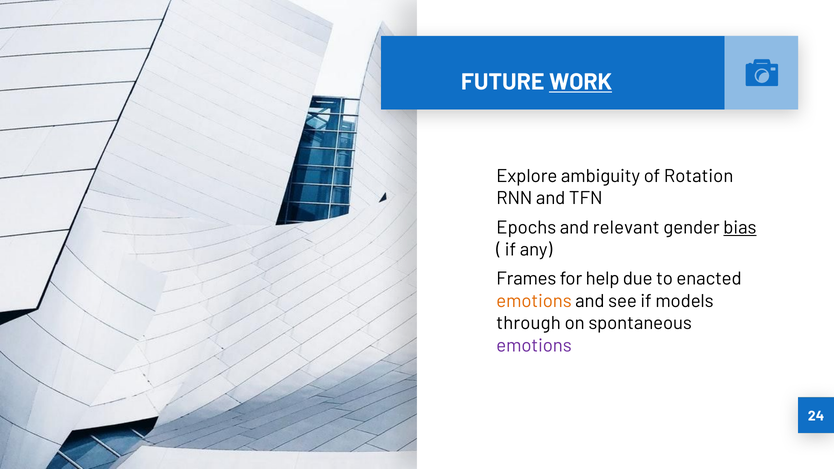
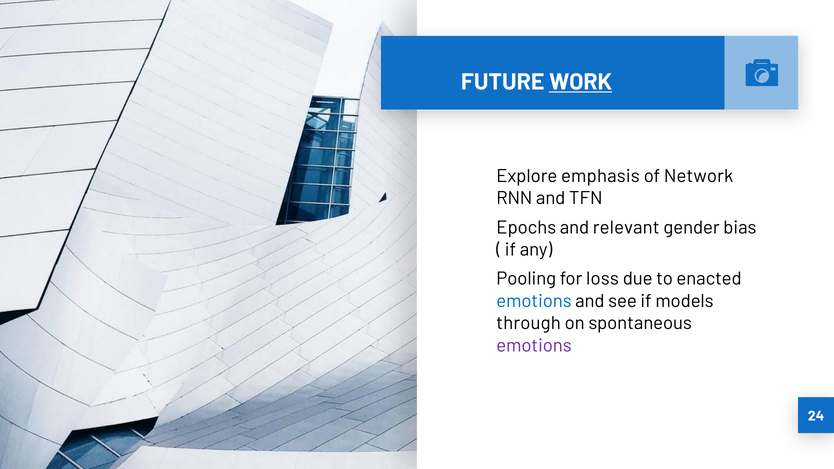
ambiguity: ambiguity -> emphasis (600, 176)
Rotation: Rotation -> Network (699, 176)
bias underline: present -> none (740, 227)
Frames: Frames -> Pooling (526, 279)
help: help -> loss (602, 279)
emotions colour: orange -> blue (534, 301)
